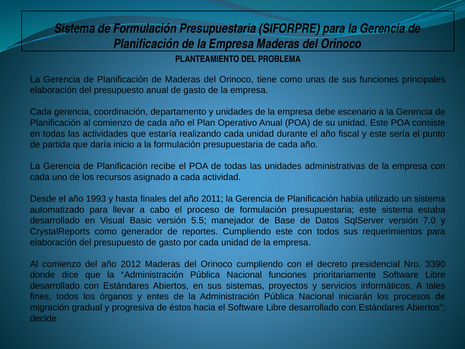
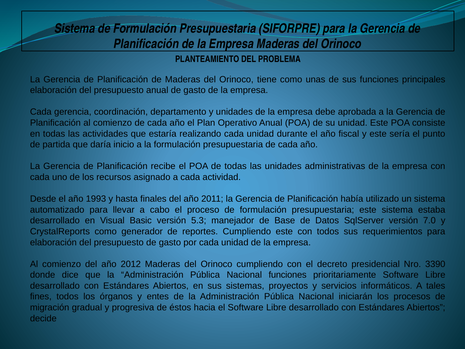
escenario: escenario -> aprobada (357, 112)
5.5: 5.5 -> 5.3 (199, 220)
